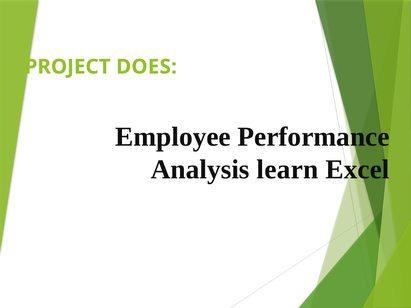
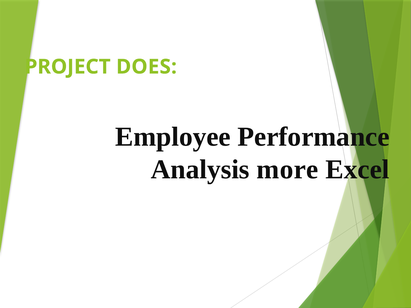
learn: learn -> more (287, 170)
